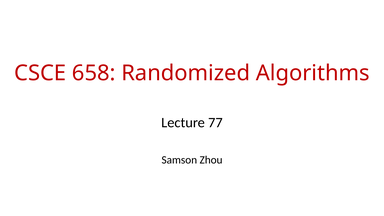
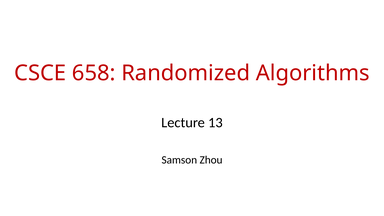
77: 77 -> 13 (215, 123)
